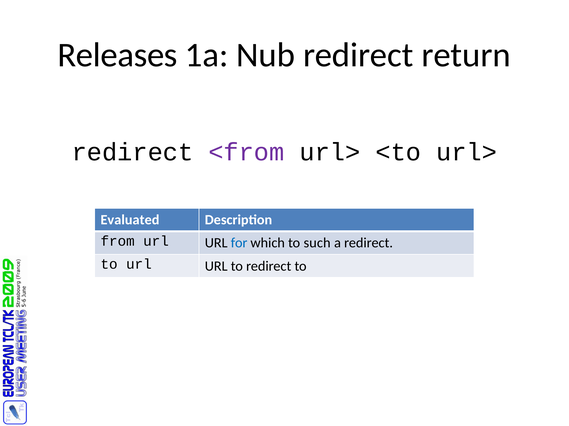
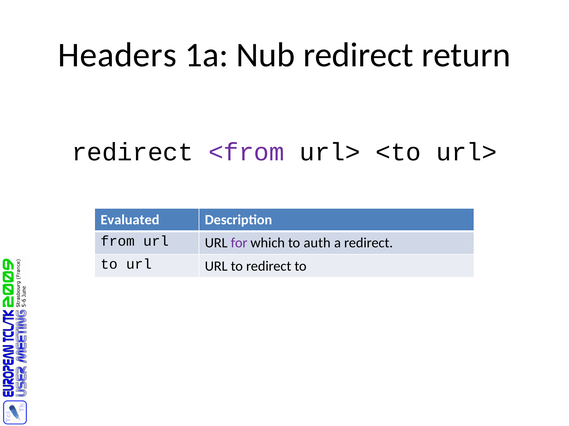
Releases: Releases -> Headers (117, 55)
for colour: blue -> purple (239, 243)
such: such -> auth (317, 243)
